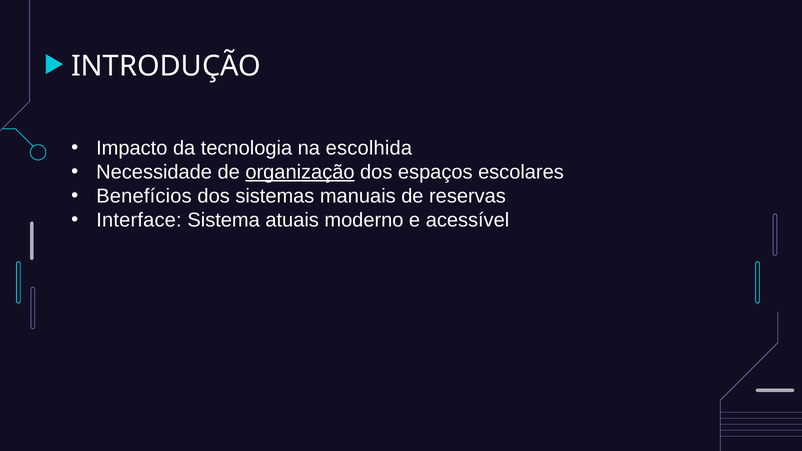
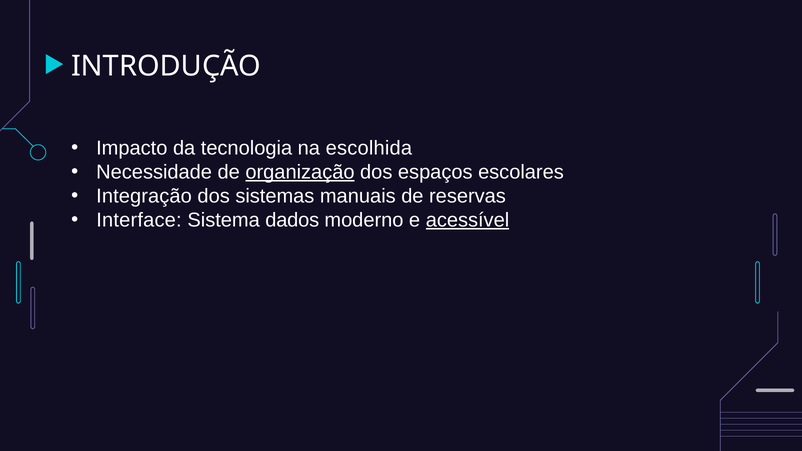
Benefícios: Benefícios -> Integração (144, 196)
atuais: atuais -> dados (292, 220)
acessível underline: none -> present (468, 220)
